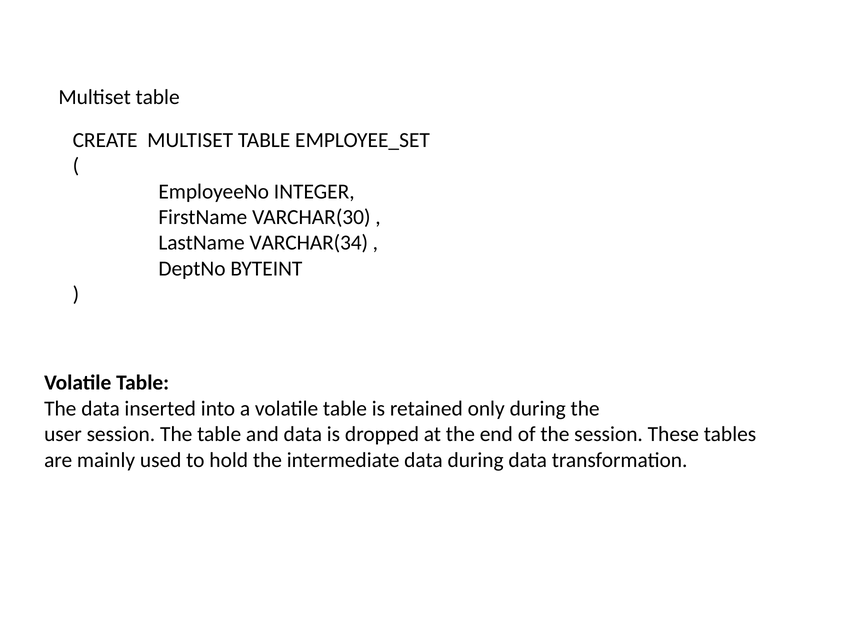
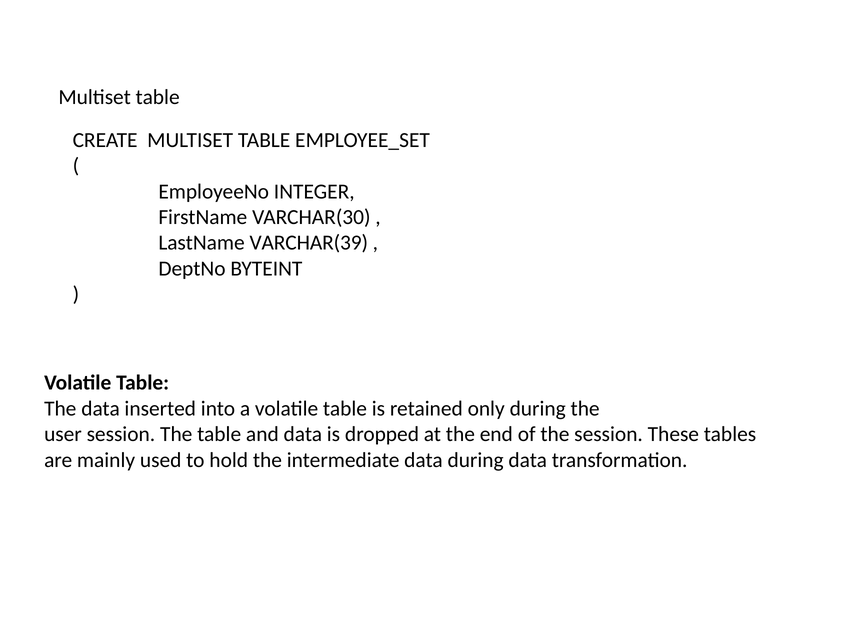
VARCHAR(34: VARCHAR(34 -> VARCHAR(39 (309, 243)
